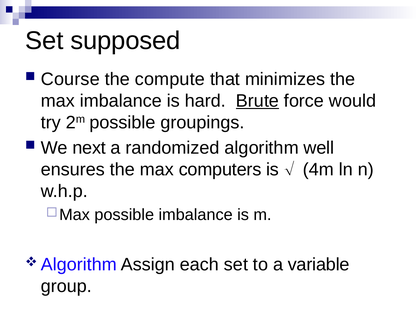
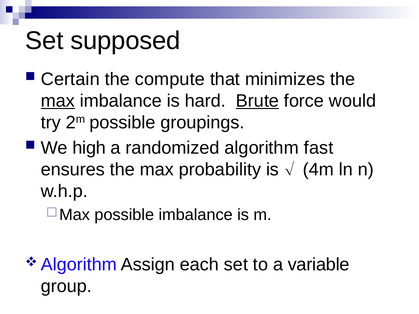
Course: Course -> Certain (70, 79)
max underline: none -> present (58, 101)
next: next -> high (89, 148)
well: well -> fast (319, 148)
computers: computers -> probability (220, 170)
